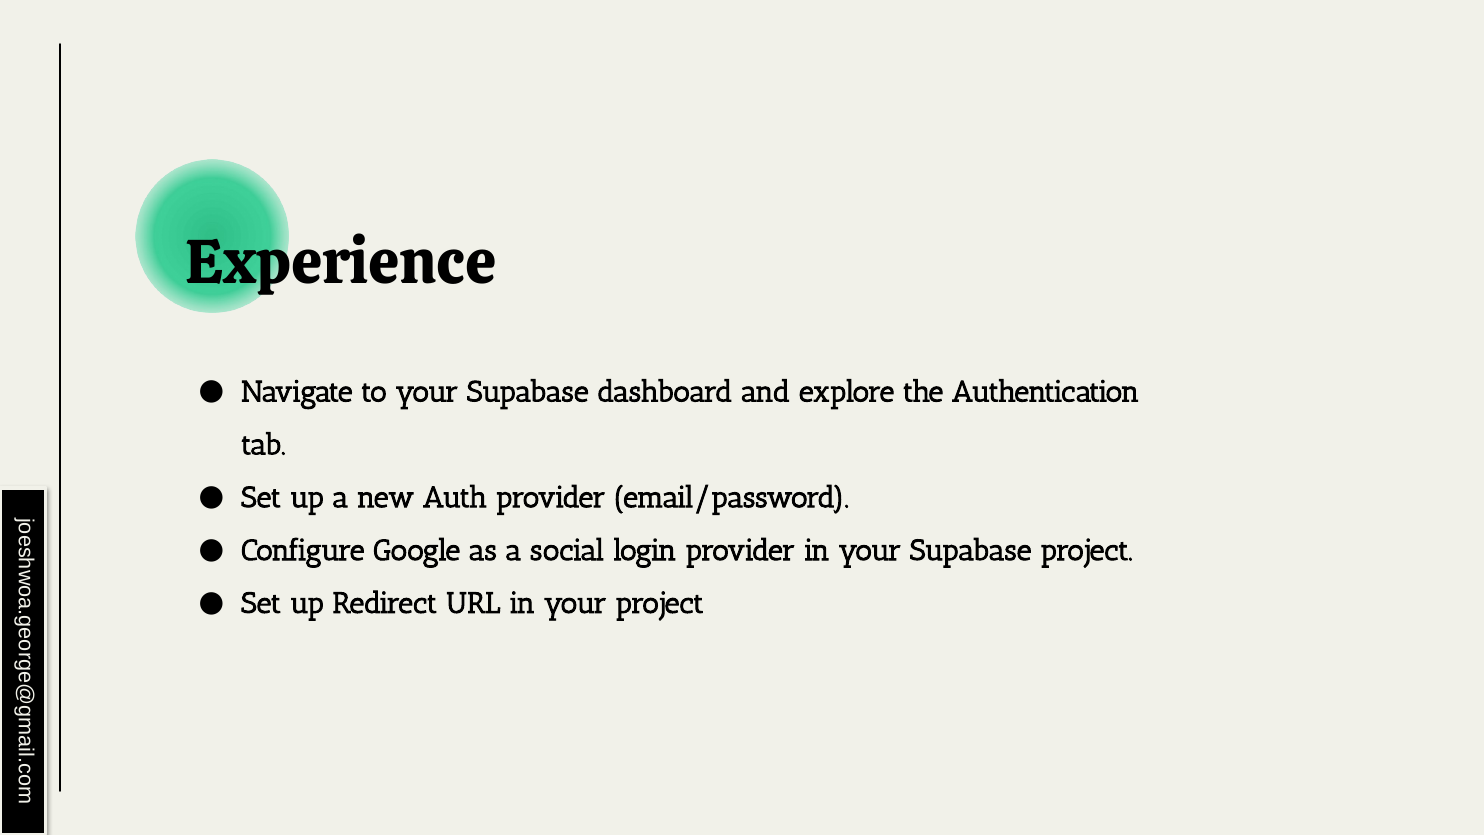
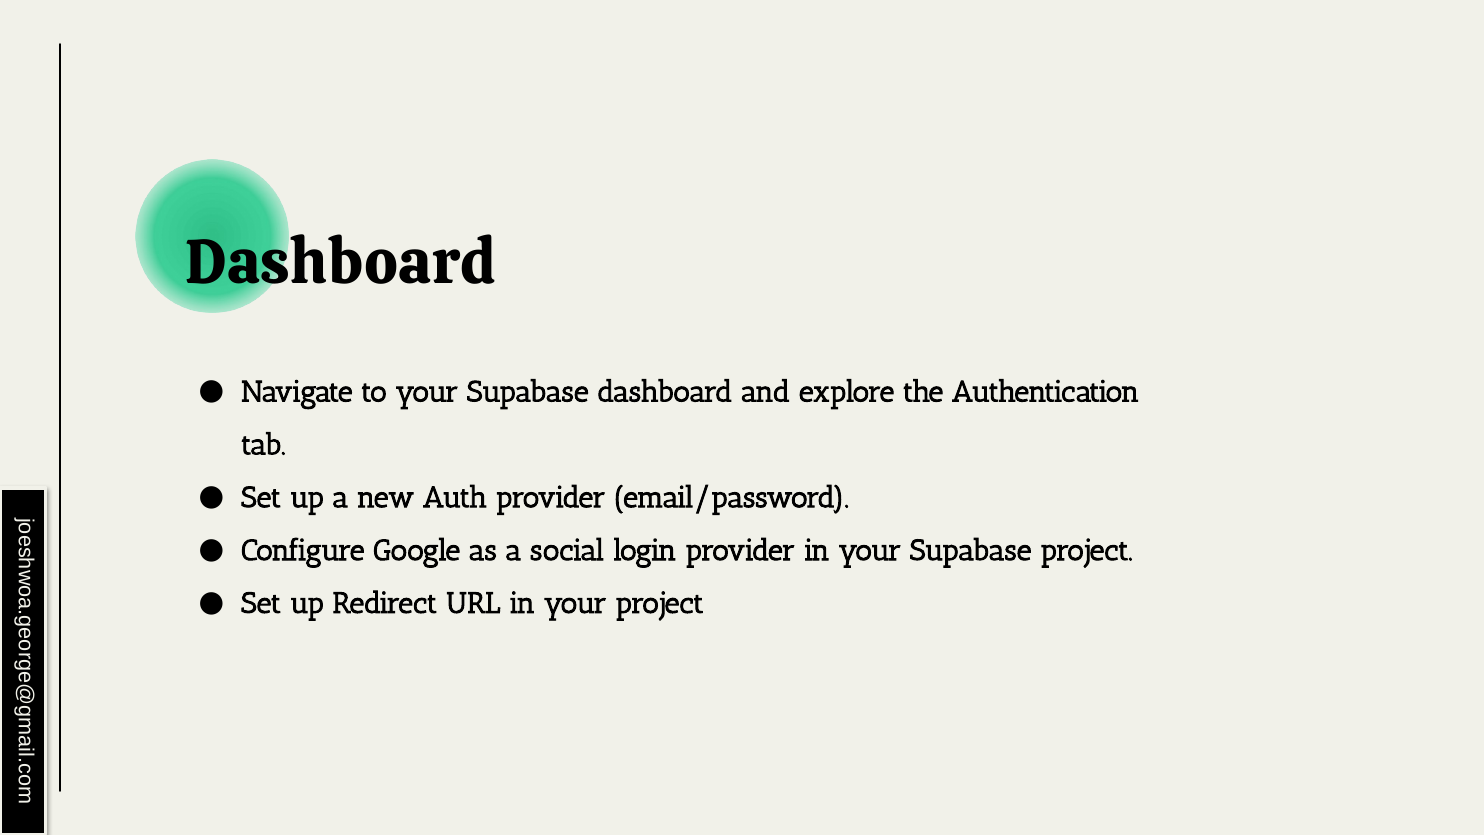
Experience: Experience -> Dashboard (341, 263)
